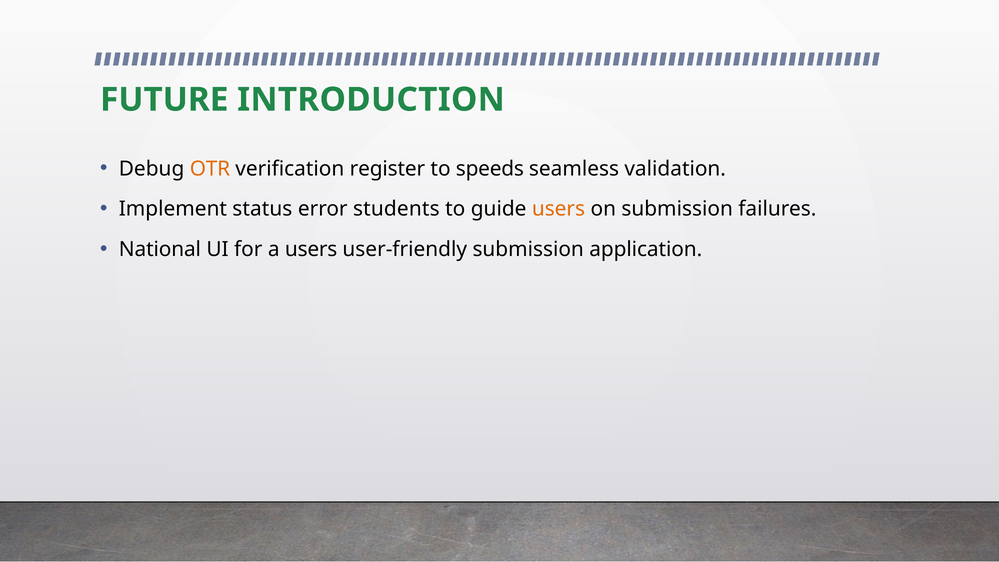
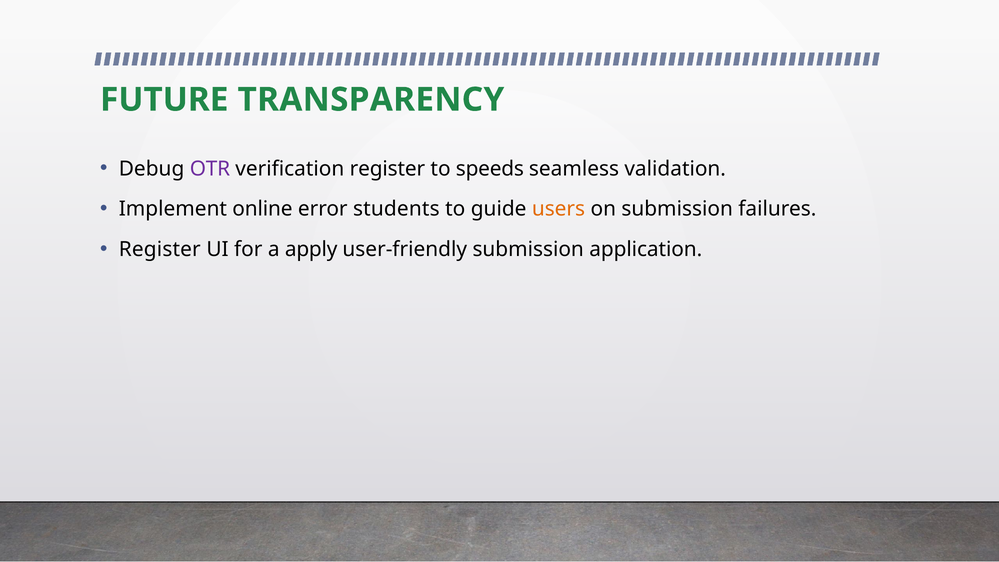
INTRODUCTION: INTRODUCTION -> TRANSPARENCY (371, 100)
OTR colour: orange -> purple (210, 169)
status: status -> online (262, 209)
National: National -> Register (160, 249)
a users: users -> apply (311, 249)
